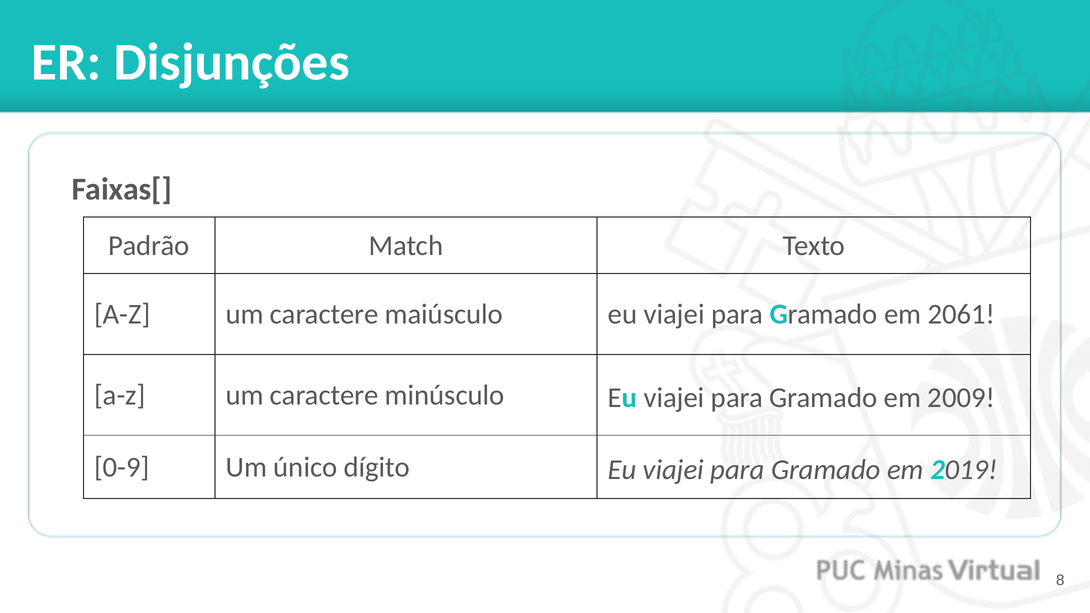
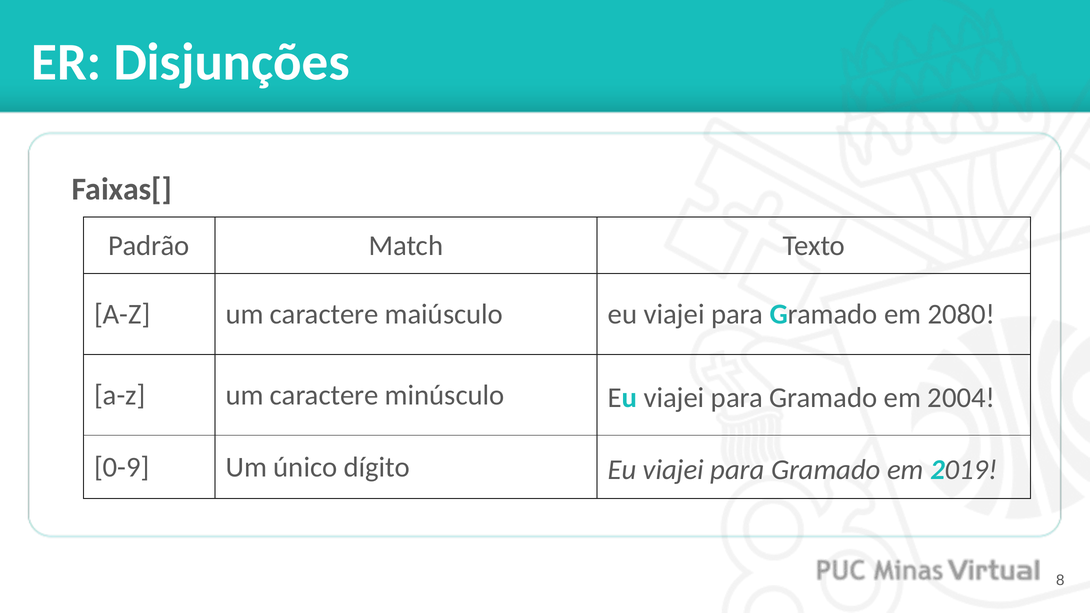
2061: 2061 -> 2080 (962, 314)
2009: 2009 -> 2004 (961, 398)
